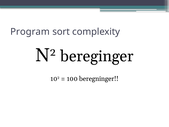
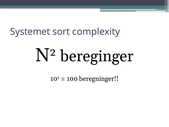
Program: Program -> Systemet (30, 32)
